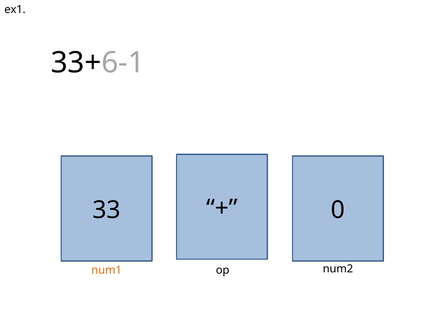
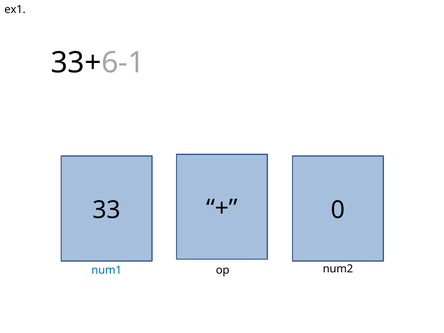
num1 colour: orange -> blue (107, 270)
